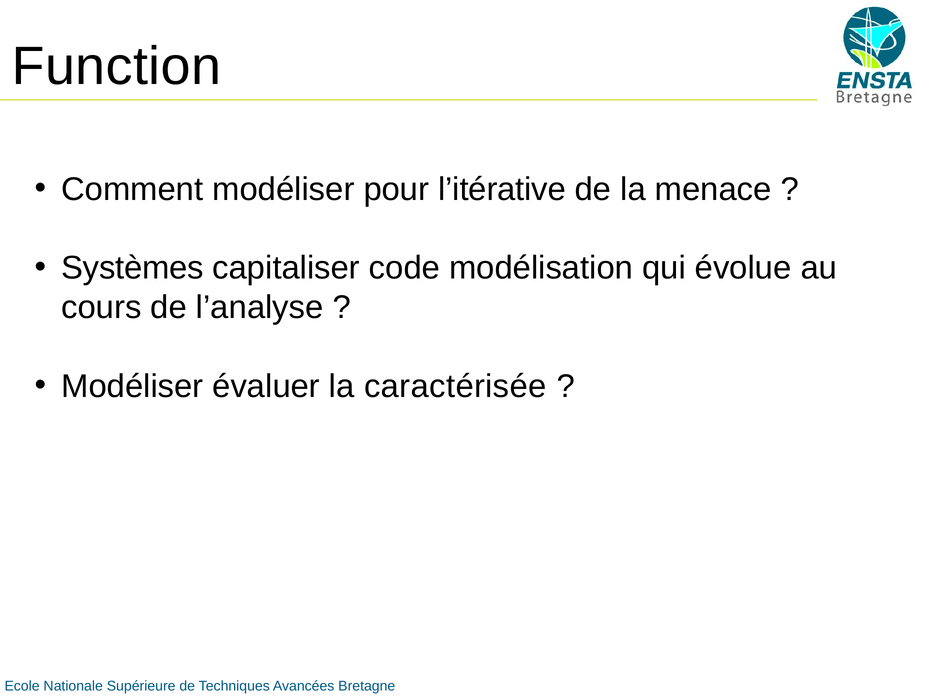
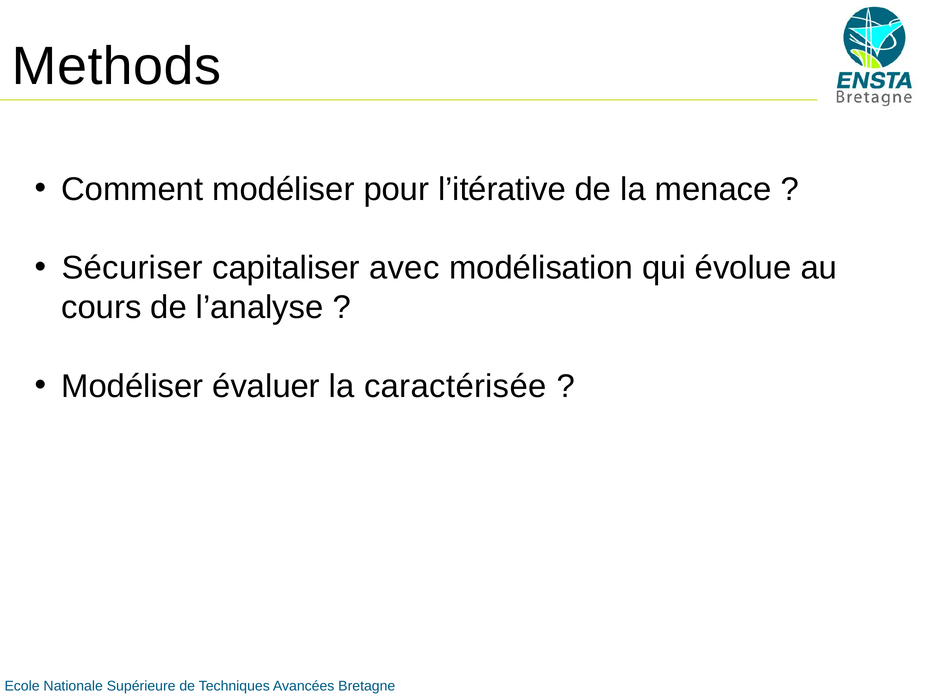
Function: Function -> Methods (116, 66)
Systèmes: Systèmes -> Sécuriser (132, 268)
code: code -> avec (404, 268)
